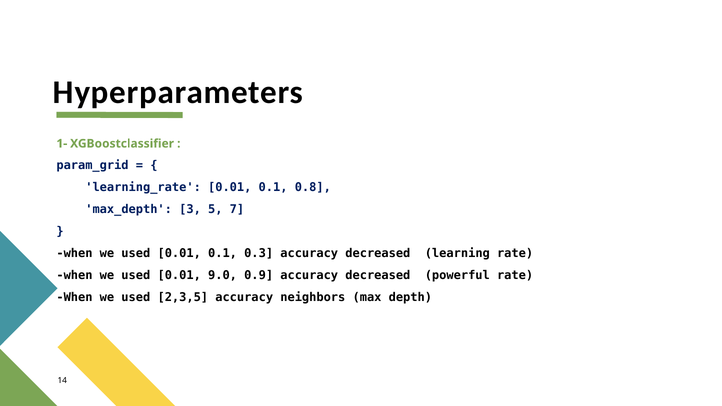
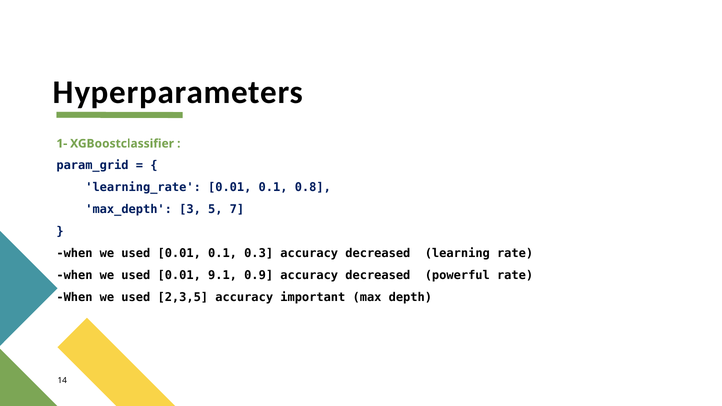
9.0: 9.0 -> 9.1 (223, 275)
neighbors: neighbors -> important (313, 297)
